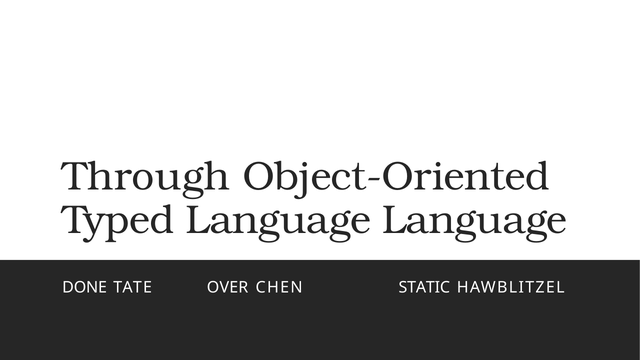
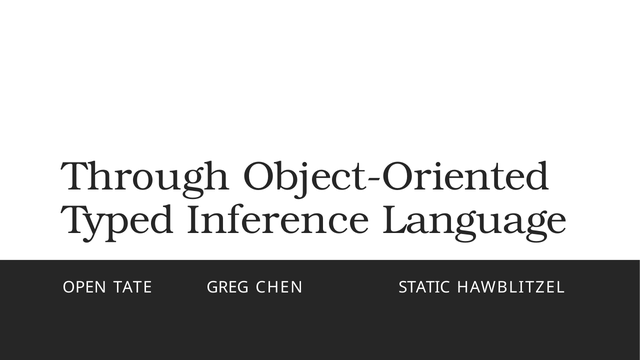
Typed Language: Language -> Inference (278, 220)
DONE: DONE -> OPEN (84, 287)
OVER: OVER -> GREG (228, 287)
